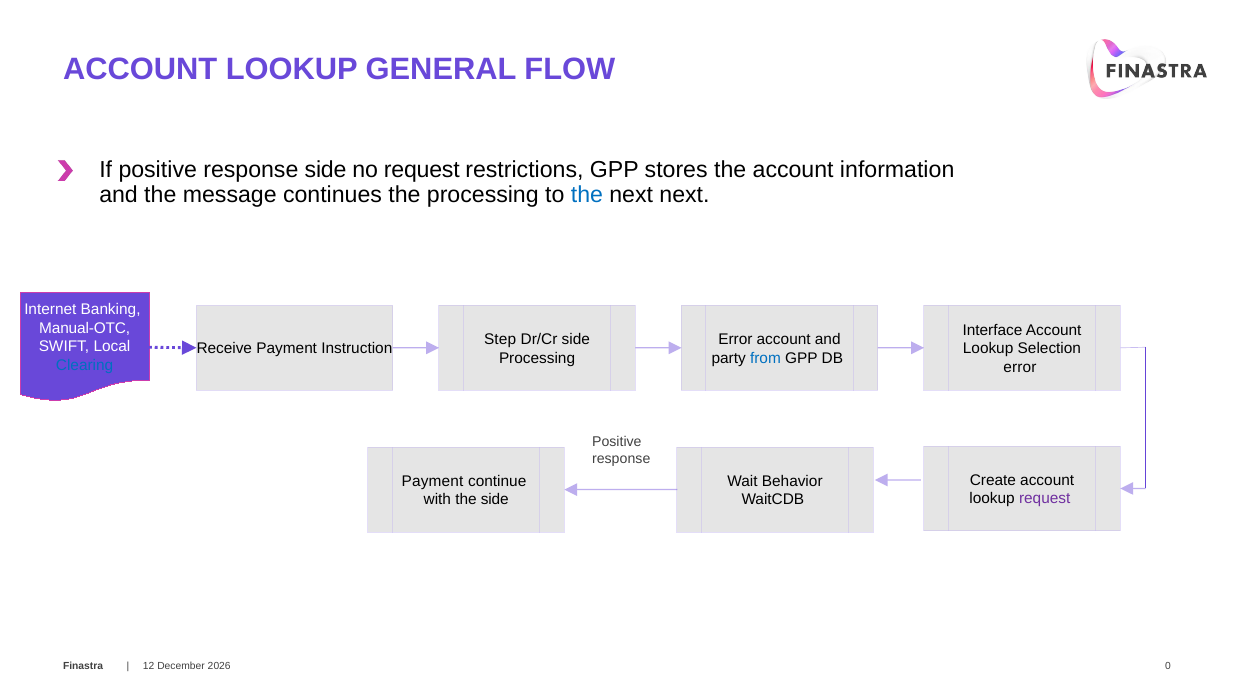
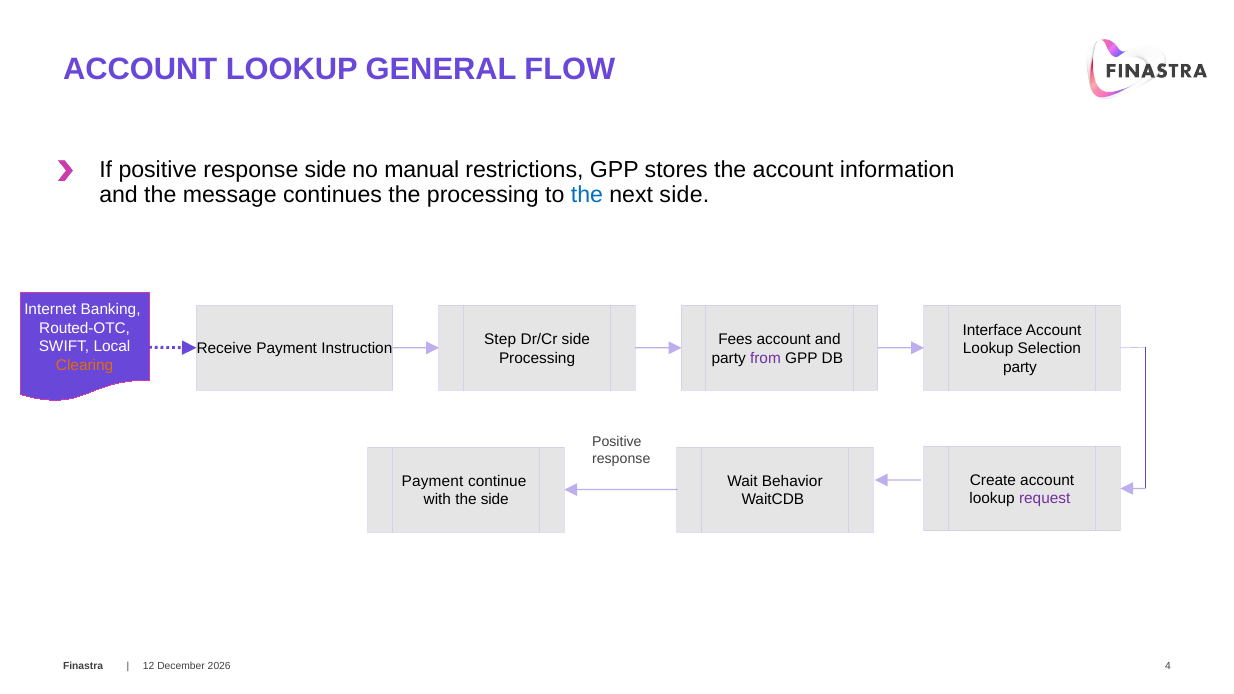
no request: request -> manual (422, 170)
next next: next -> side (684, 195)
Manual-OTC: Manual-OTC -> Routed-OTC (85, 328)
Error: Error -> Fees (735, 340)
from colour: blue -> purple (765, 358)
Clearing colour: blue -> orange (85, 365)
error: error -> party (1020, 367)
0: 0 -> 4 (1168, 666)
